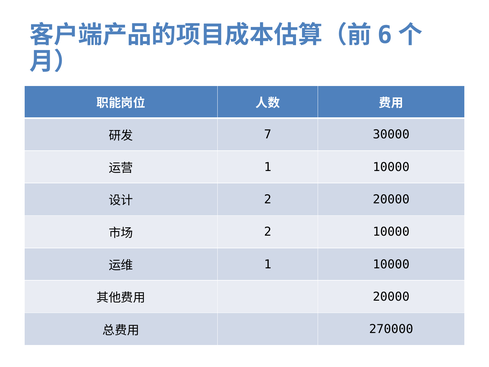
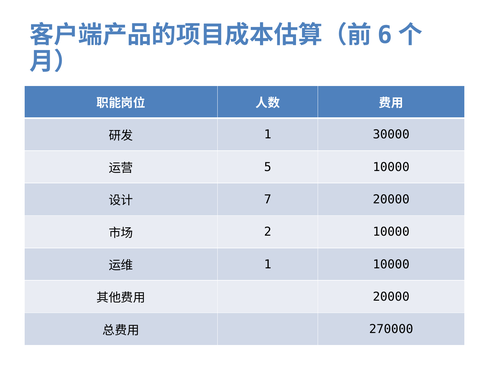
7: 7 -> 1 (268, 134)
1: 1 -> 5 (268, 167)
2: 2 -> 7 (268, 199)
